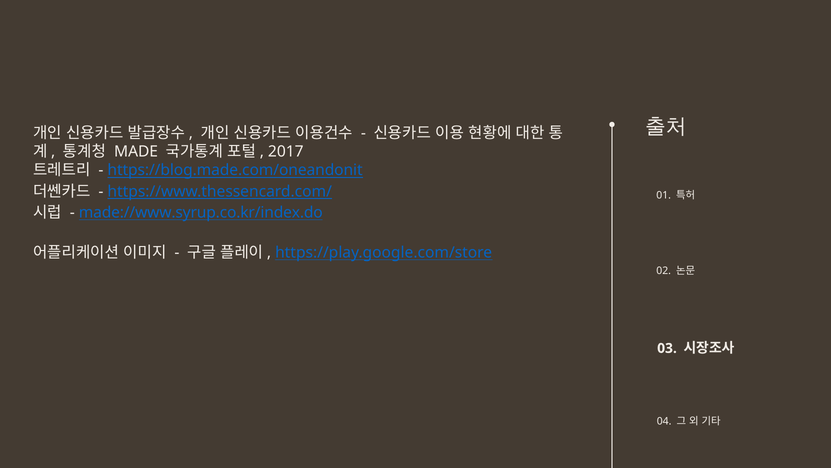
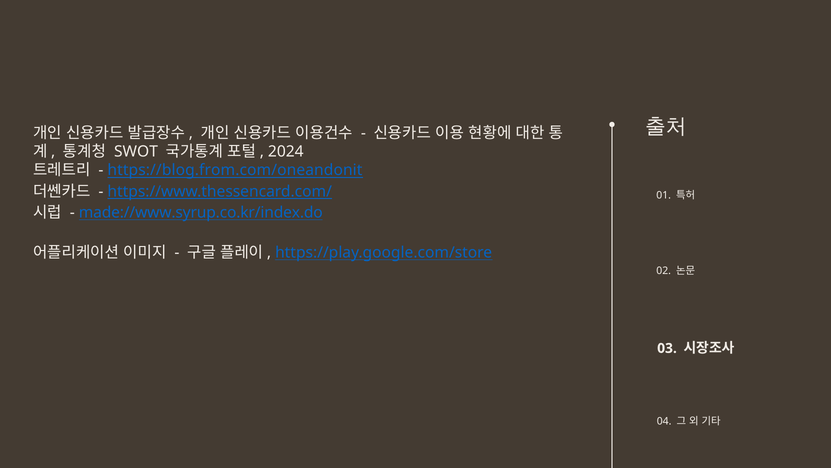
MADE: MADE -> SWOT (136, 151)
2017: 2017 -> 2024 (286, 151)
https://blog.made.com/oneandonit: https://blog.made.com/oneandonit -> https://blog.from.com/oneandonit (235, 170)
